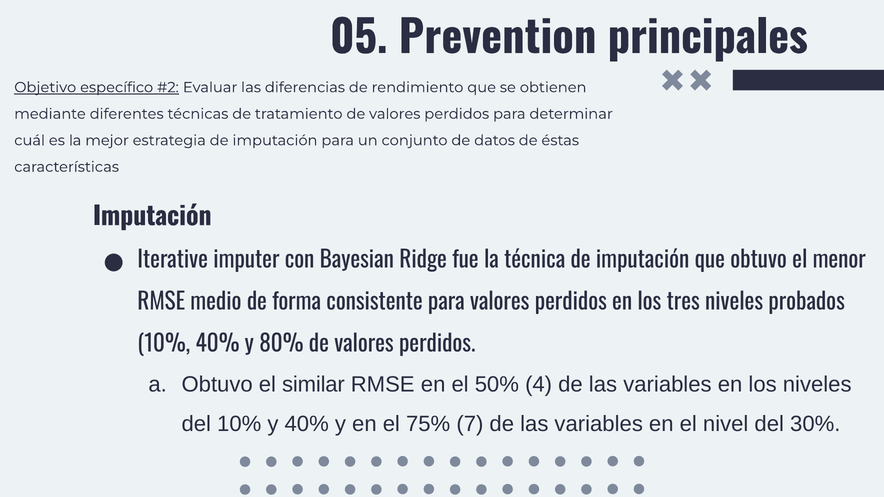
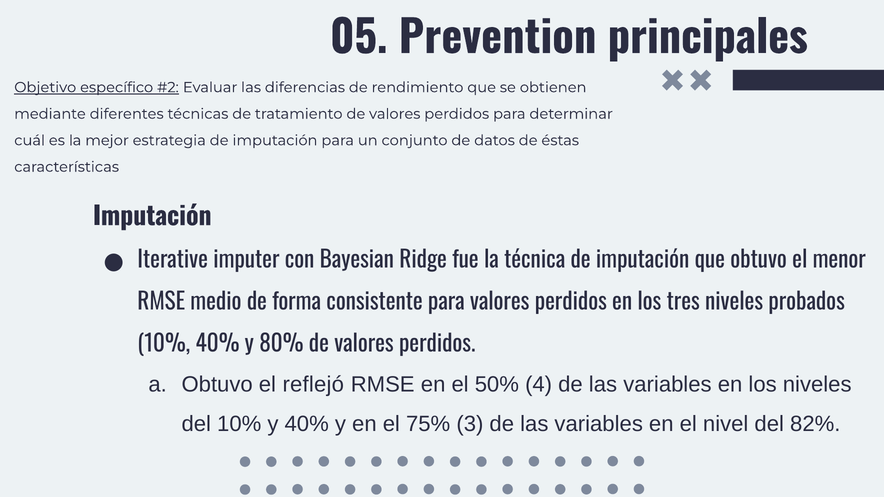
similar: similar -> reflejó (313, 384)
7: 7 -> 3 (470, 424)
30%: 30% -> 82% (815, 424)
